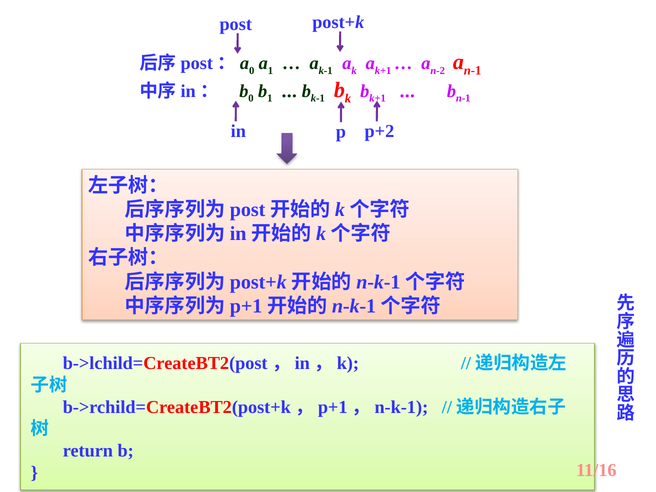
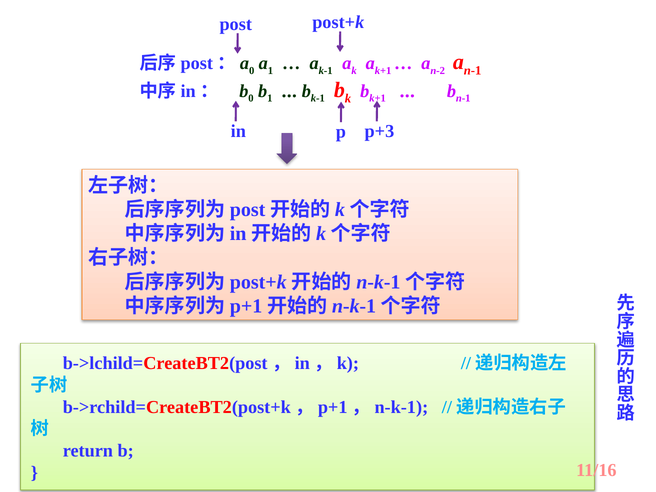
p+2: p+2 -> p+3 (379, 131)
